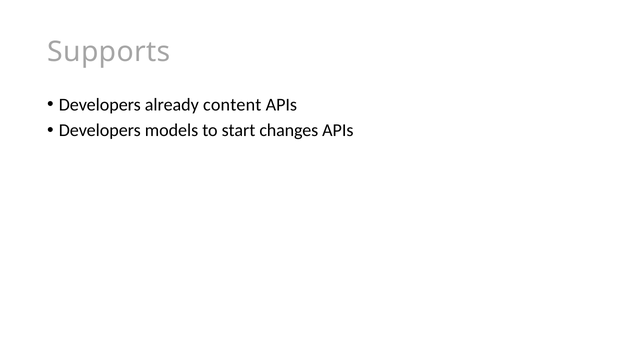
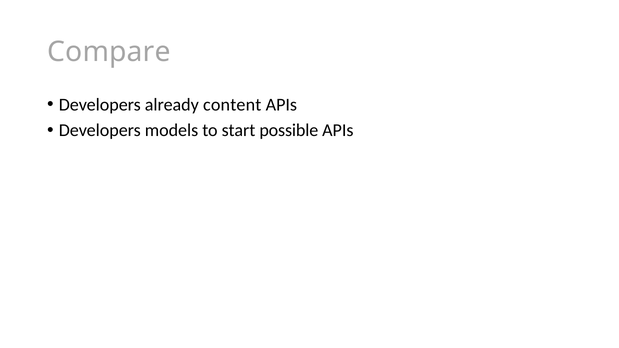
Supports: Supports -> Compare (109, 52)
changes: changes -> possible (289, 131)
